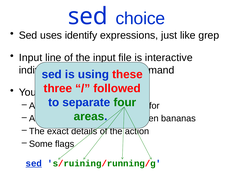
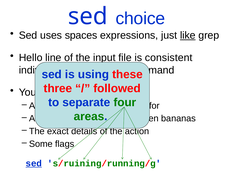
identify: identify -> spaces (81, 35)
like underline: none -> present (188, 35)
Input: Input -> Hello (31, 58)
interactive: interactive -> consistent (169, 58)
